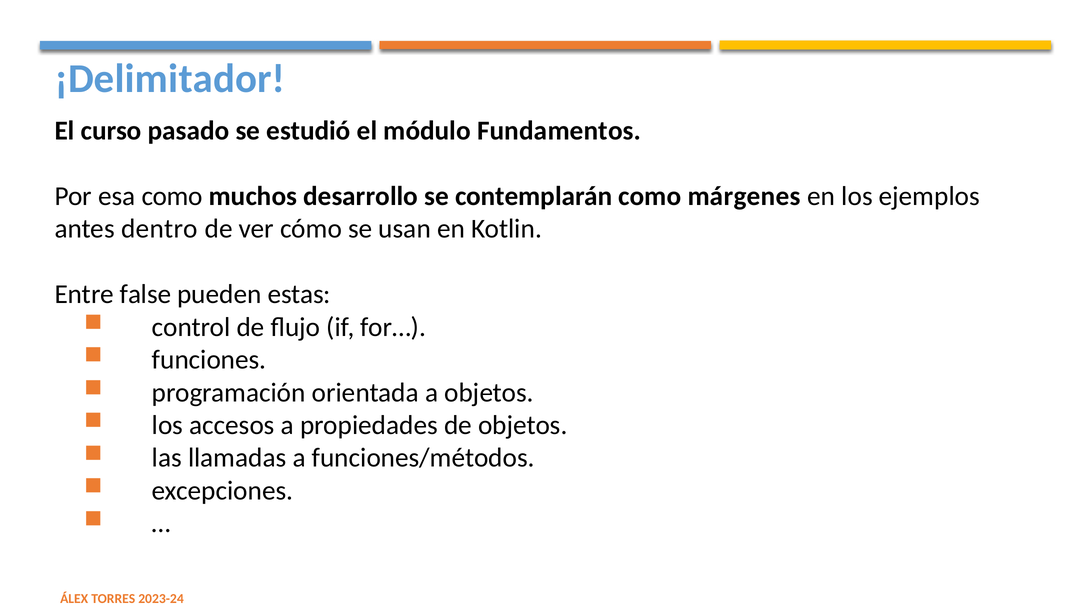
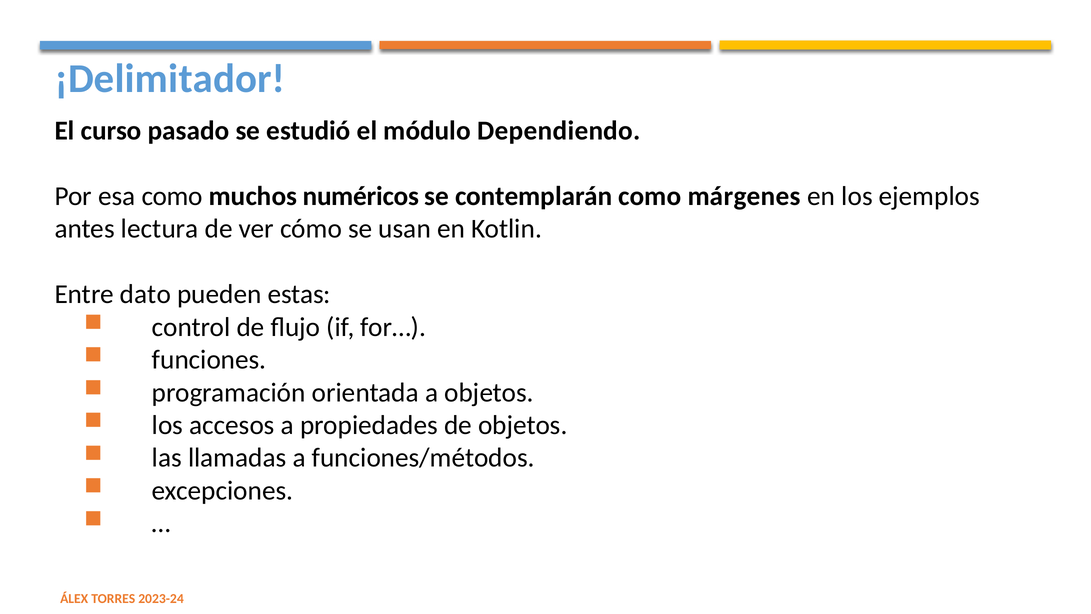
Fundamentos: Fundamentos -> Dependiendo (559, 130)
desarrollo: desarrollo -> numéricos (361, 196)
dentro: dentro -> lectura (160, 229)
false: false -> dato (145, 294)
